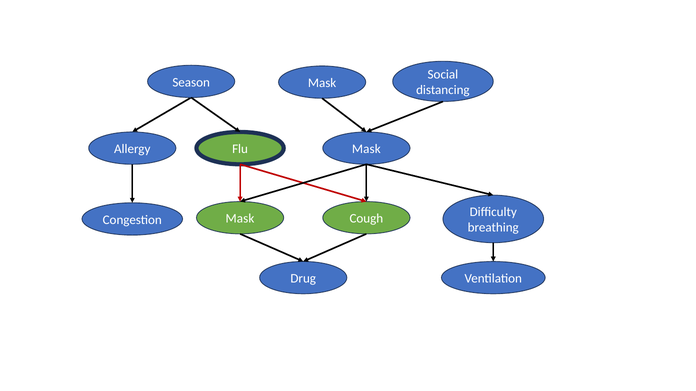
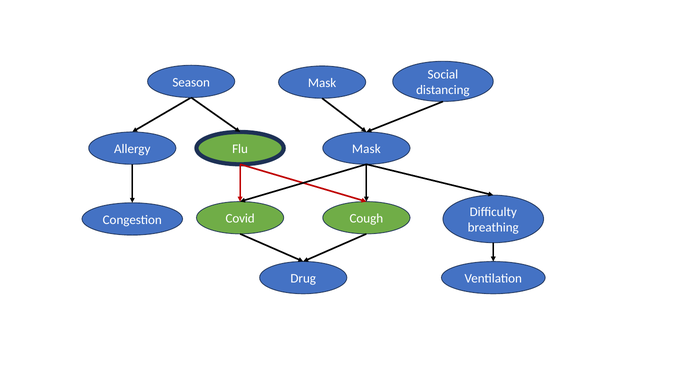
Congestion Mask: Mask -> Covid (240, 219)
